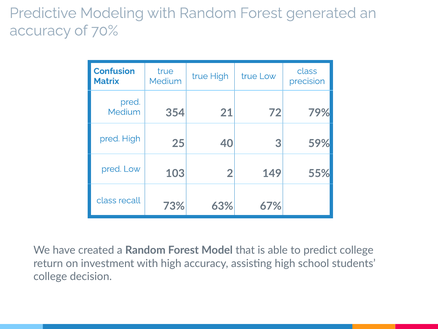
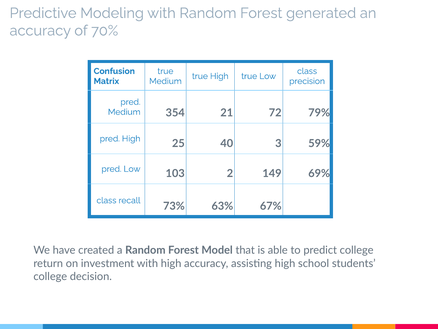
55%: 55% -> 69% (319, 173)
